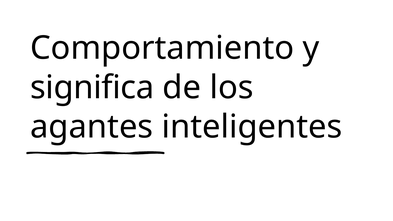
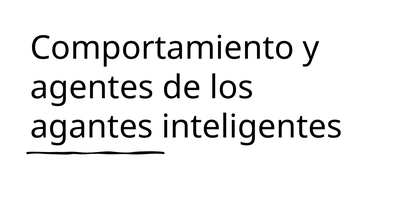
significa: significa -> agentes (92, 87)
